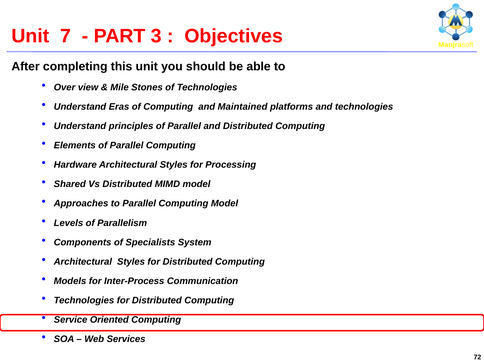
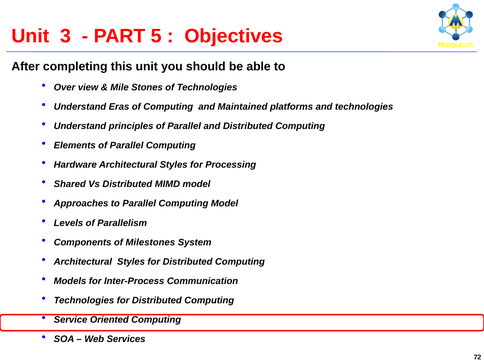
7: 7 -> 3 (66, 36)
3: 3 -> 5 (156, 36)
Specialists: Specialists -> Milestones (150, 242)
